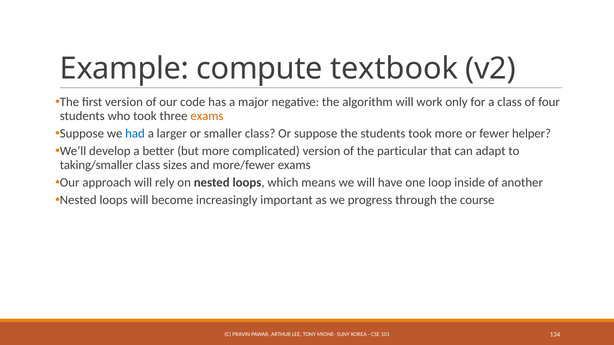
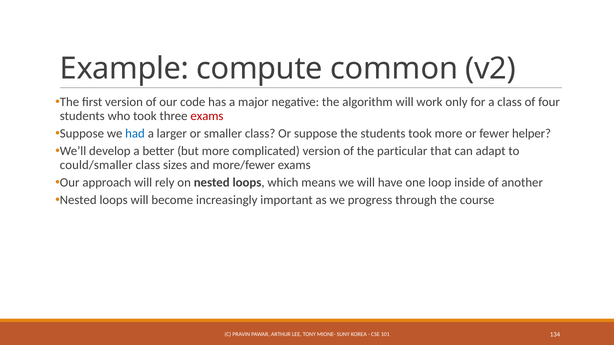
textbook: textbook -> common (394, 69)
exams colour: orange -> red (207, 116)
taking/smaller: taking/smaller -> could/smaller (96, 165)
